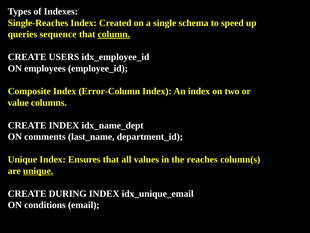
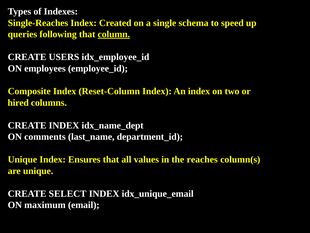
sequence: sequence -> following (58, 34)
Error-Column: Error-Column -> Reset-Column (109, 91)
value: value -> hired (18, 102)
unique underline: present -> none (38, 171)
DURING: DURING -> SELECT (68, 193)
conditions: conditions -> maximum (45, 205)
